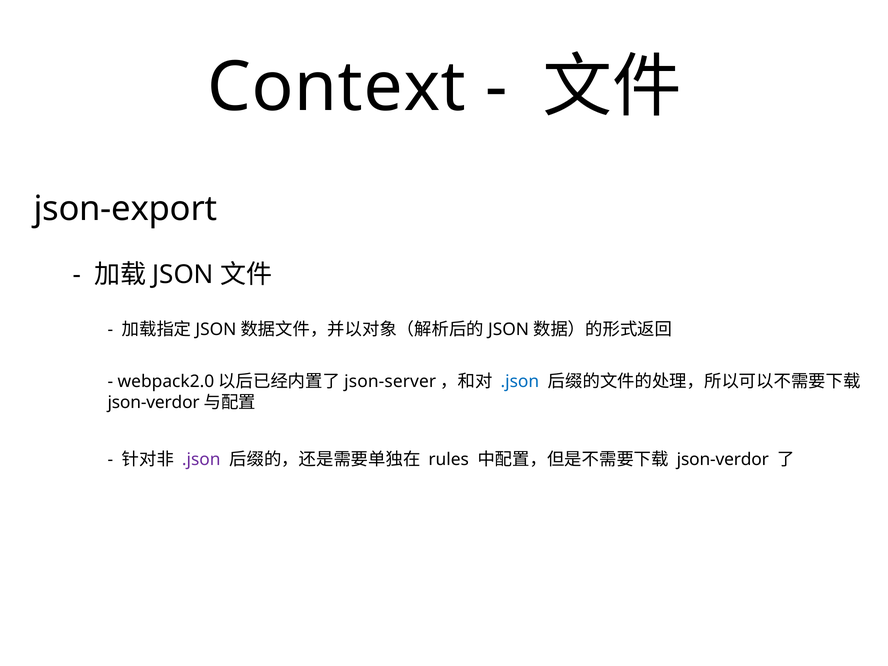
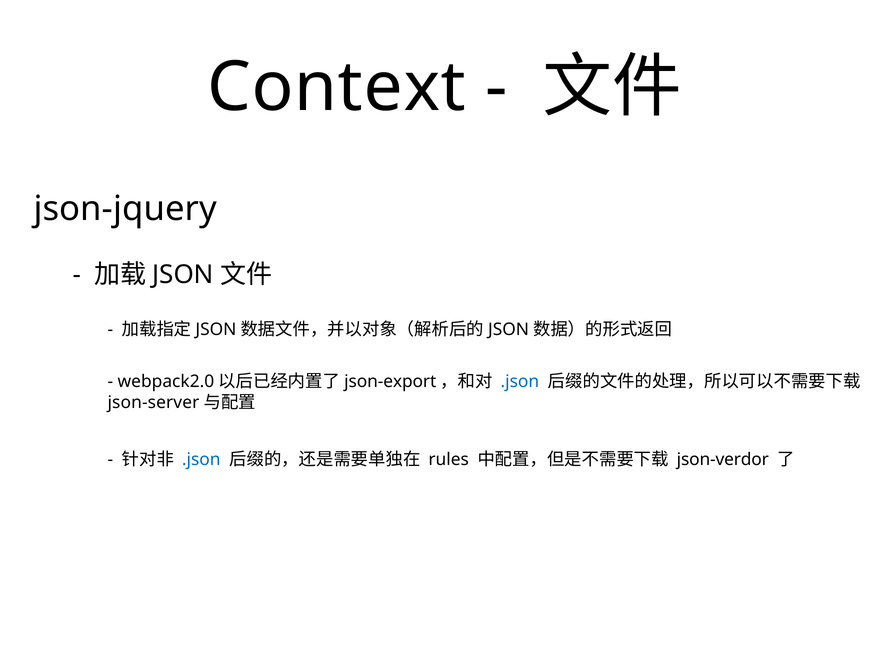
json-export: json-export -> json-jquery (125, 209)
json-server: json-server -> json-export (390, 382)
json-verdor: json-verdor -> json-server (153, 402)
.json colour: purple -> blue (201, 460)
